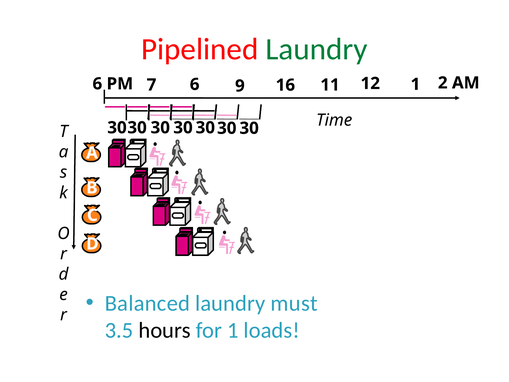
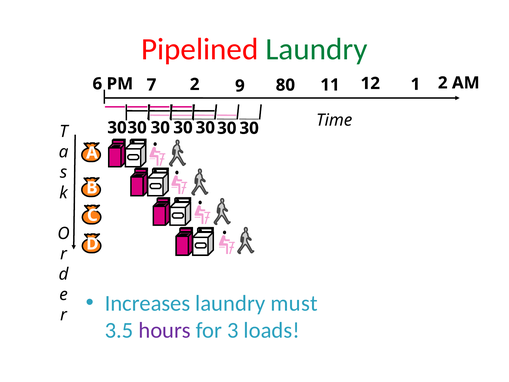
7 6: 6 -> 2 (195, 84)
16: 16 -> 80 (285, 85)
Balanced: Balanced -> Increases (148, 303)
hours colour: black -> purple (165, 330)
for 1: 1 -> 3 (233, 330)
